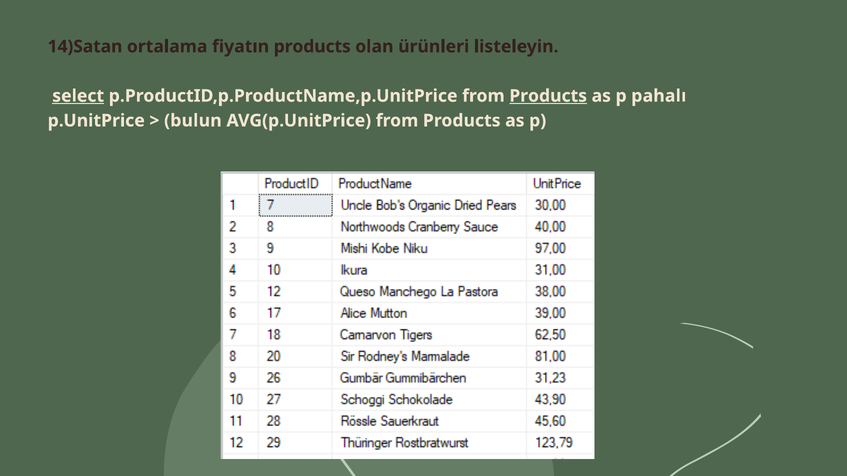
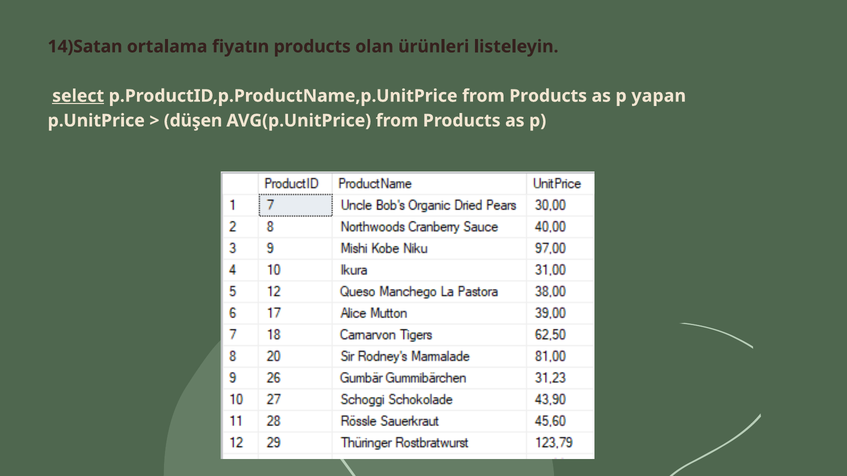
Products underline: present -> none (548, 96)
pahalı: pahalı -> yapan (659, 96)
bulun: bulun -> düşen (193, 121)
